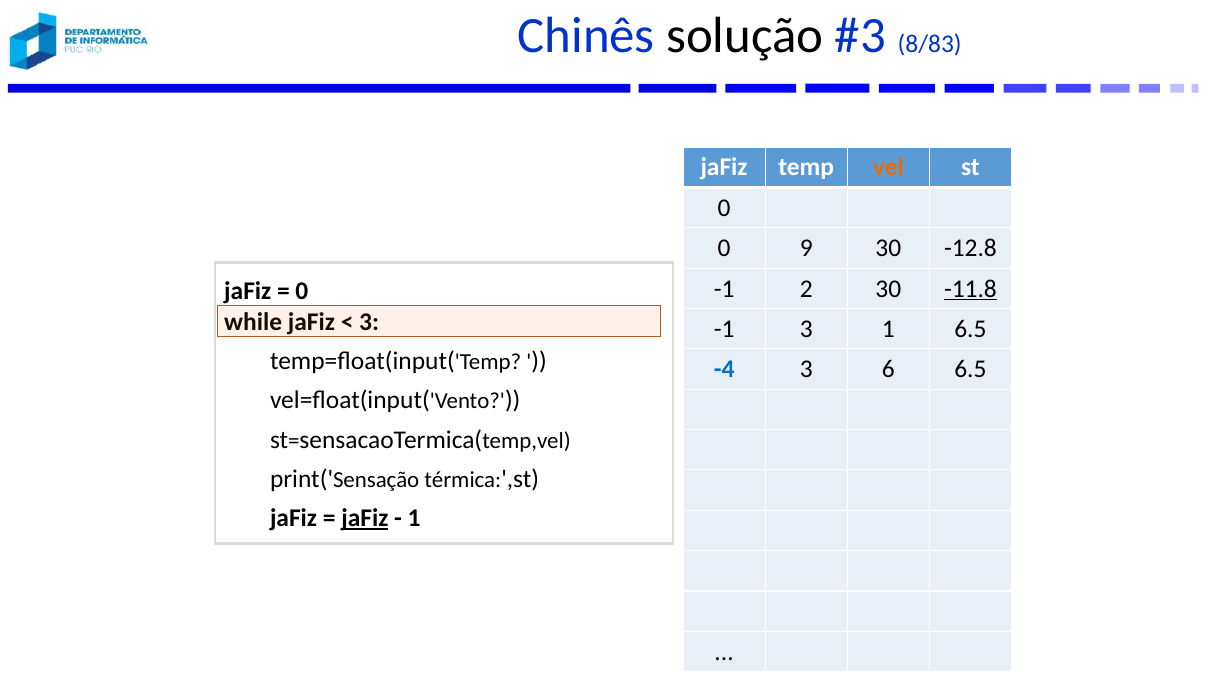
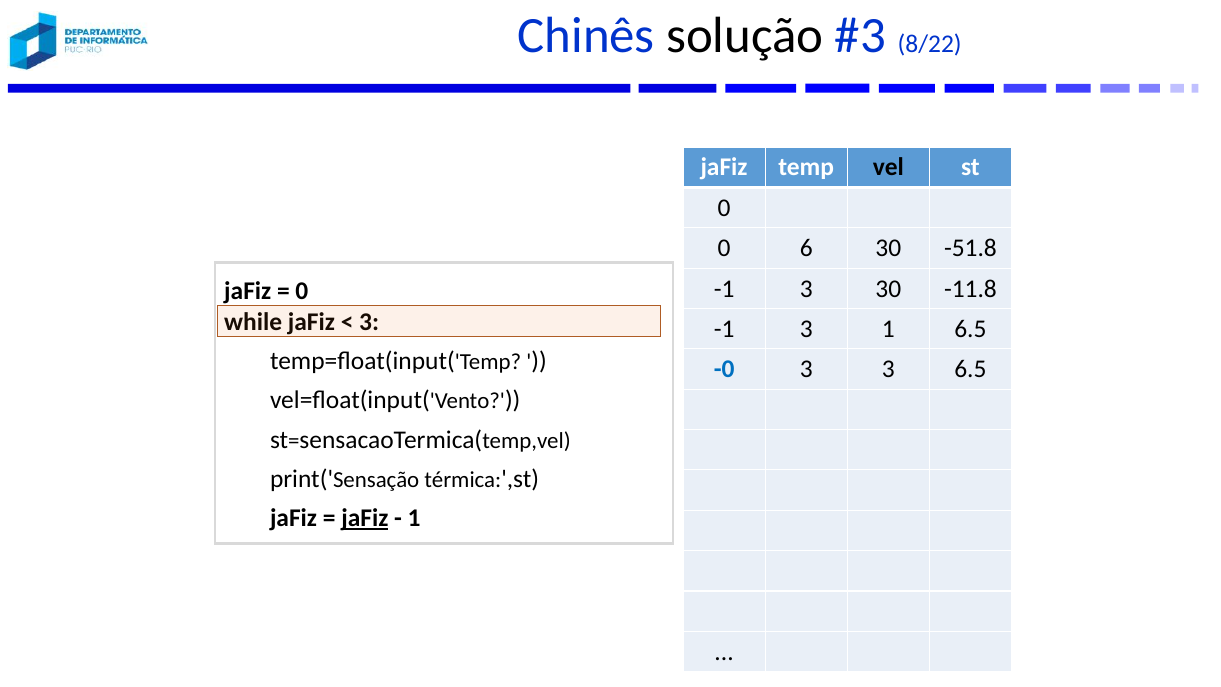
8/83: 8/83 -> 8/22 (930, 45)
vel colour: orange -> black (888, 168)
9: 9 -> 6 (806, 248)
-12.8: -12.8 -> -51.8 (970, 248)
2: 2 -> 3 (806, 289)
-11.8 underline: present -> none (970, 289)
-4: -4 -> -0 (724, 369)
3 6: 6 -> 3 (888, 369)
